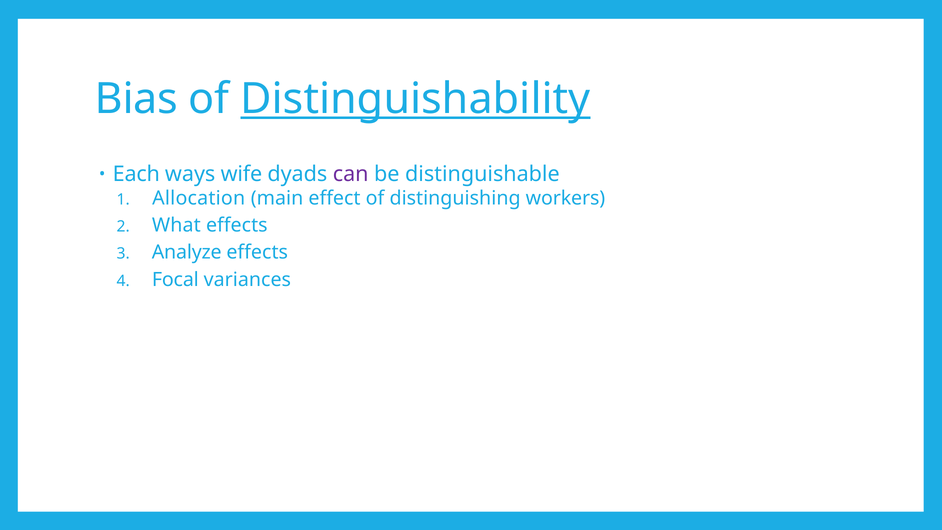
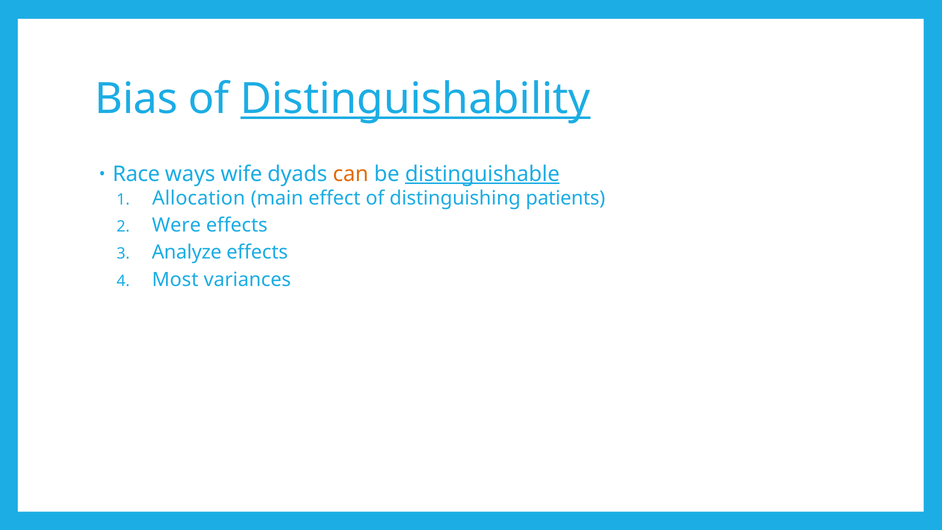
Each: Each -> Race (136, 174)
can colour: purple -> orange (351, 174)
distinguishable underline: none -> present (482, 174)
workers: workers -> patients (565, 198)
What: What -> Were (176, 225)
Focal: Focal -> Most (175, 280)
